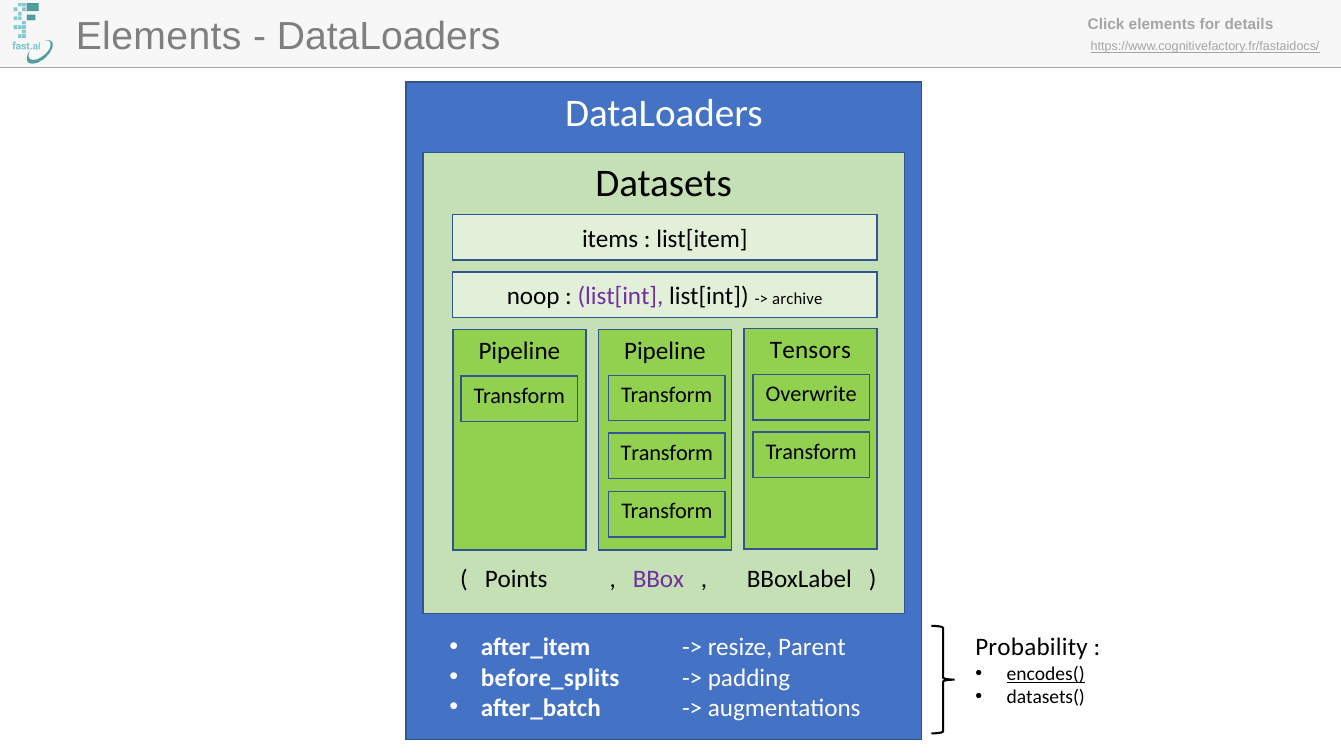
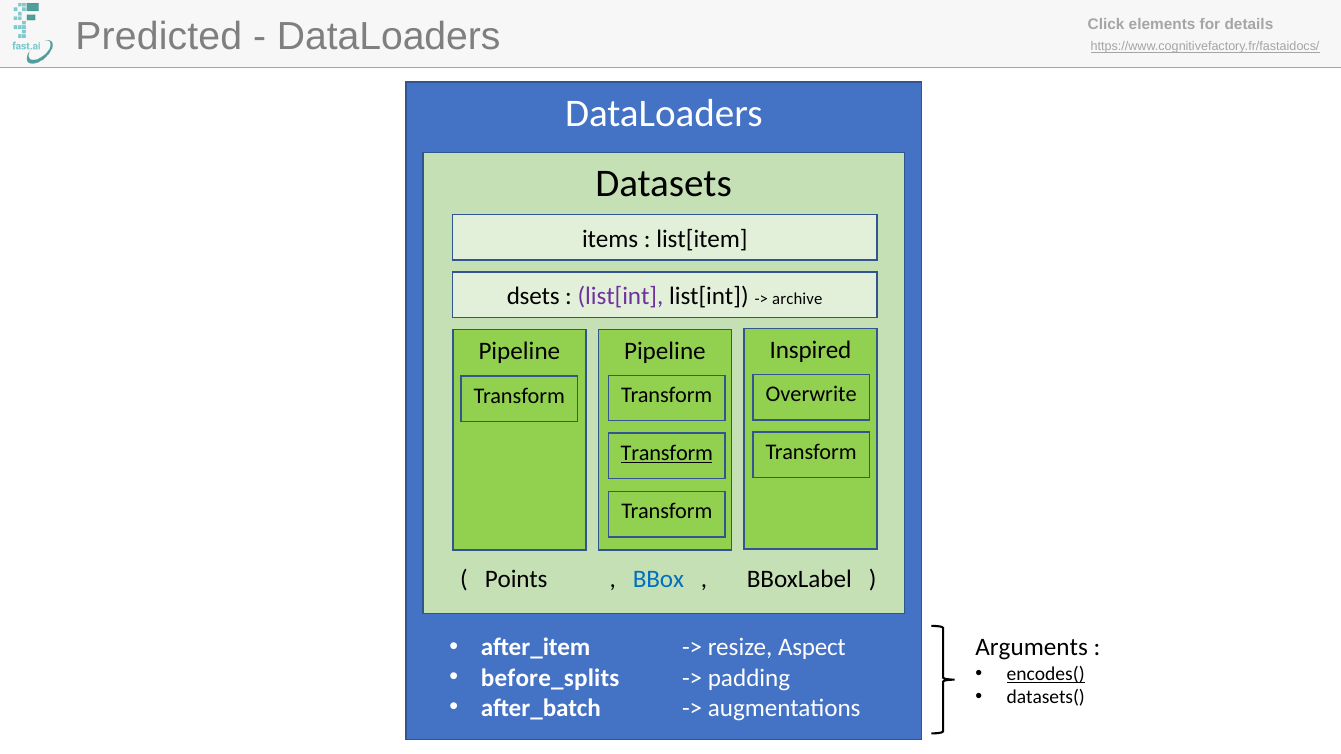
Elements: Elements -> Predicted (159, 37)
noop: noop -> dsets (533, 297)
Tensors: Tensors -> Inspired (811, 351)
Transform underline: none -> present (667, 453)
BBox colour: purple -> blue (658, 580)
Parent: Parent -> Aspect (812, 648)
Probability: Probability -> Arguments (1032, 648)
